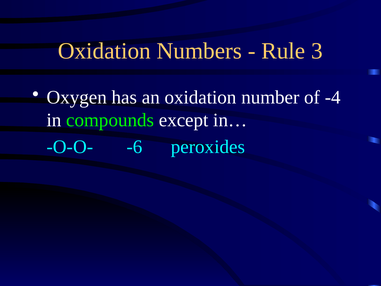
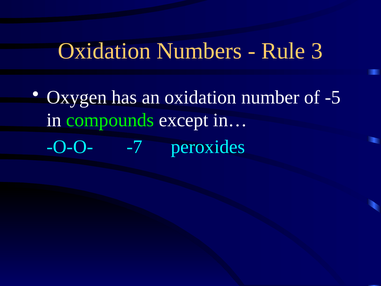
-4: -4 -> -5 (333, 97)
-6: -6 -> -7 (134, 147)
